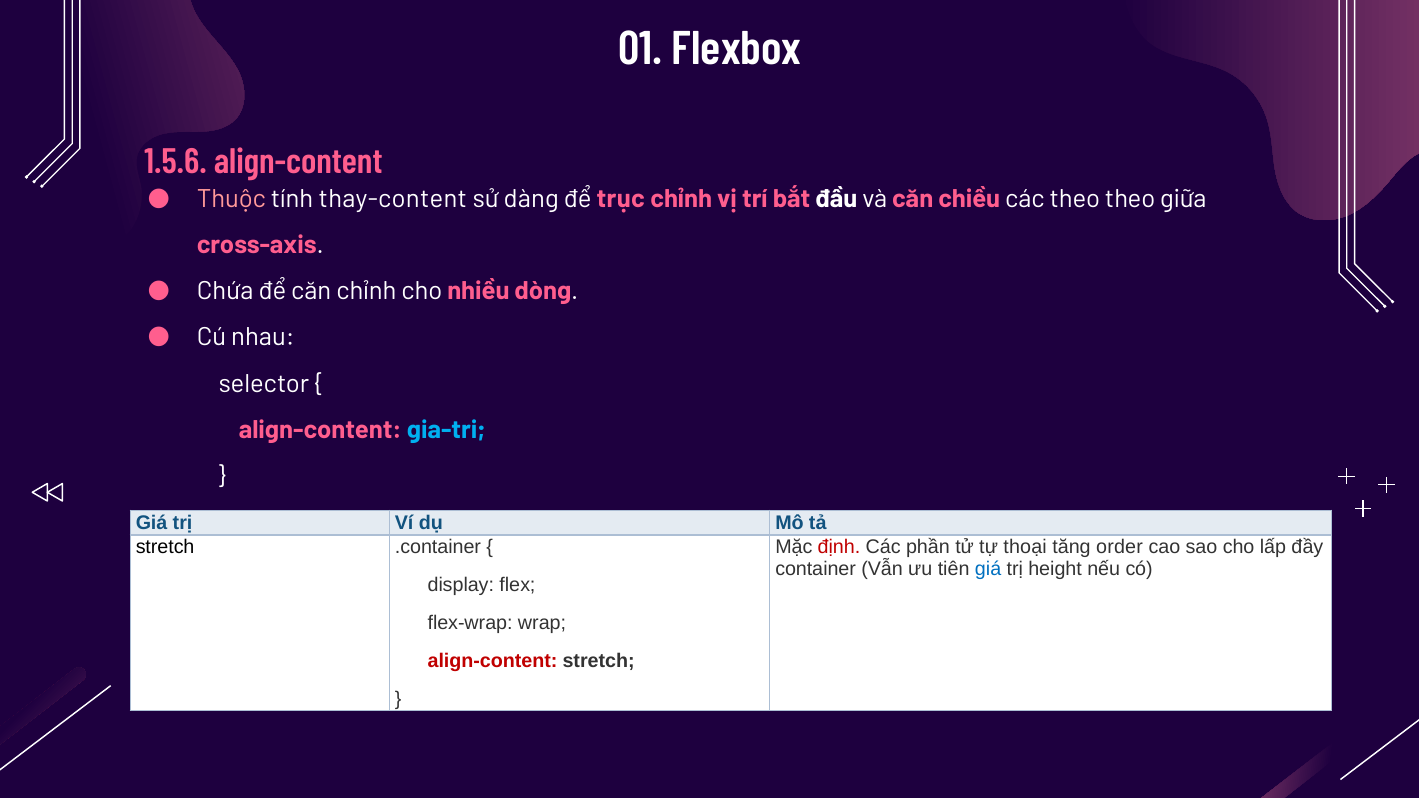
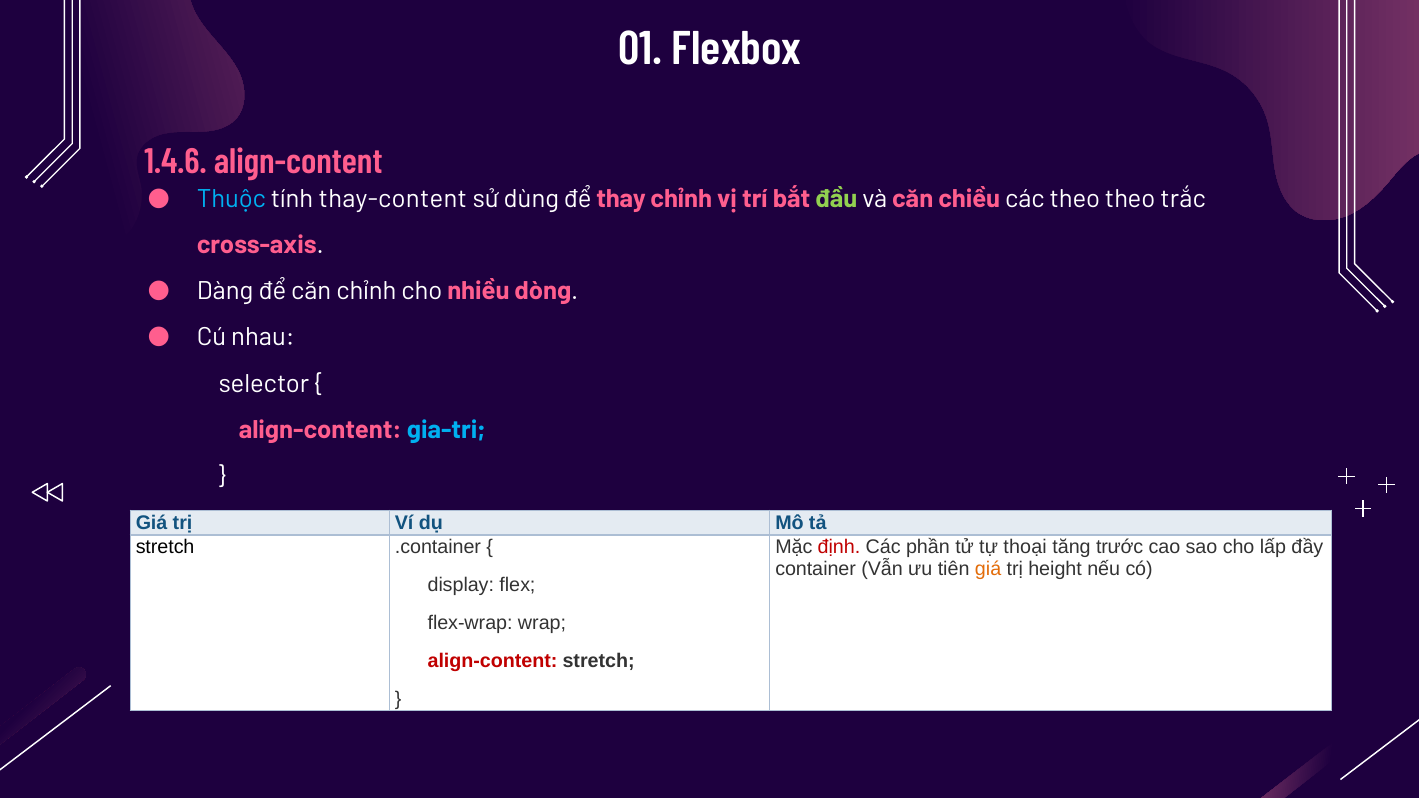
1.5.6: 1.5.6 -> 1.4.6 (176, 161)
Thuộc colour: pink -> light blue (231, 199)
dàng: dàng -> dùng (531, 199)
trục: trục -> thay (621, 199)
đầu colour: white -> light green (836, 199)
giữa: giữa -> trắc (1183, 199)
Chứa: Chứa -> Dàng (225, 291)
order: order -> trước (1120, 548)
giá colour: blue -> orange (988, 570)
